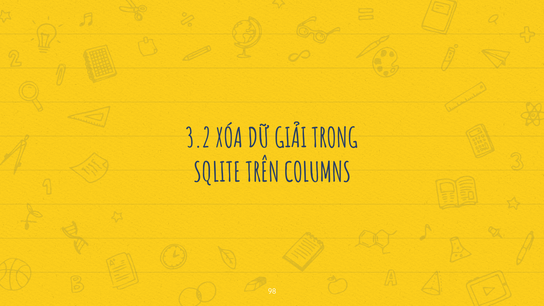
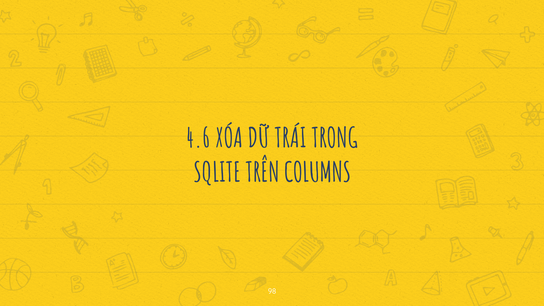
3.2: 3.2 -> 4.6 (198, 139)
GIẢI: GIẢI -> TRÁI (291, 139)
